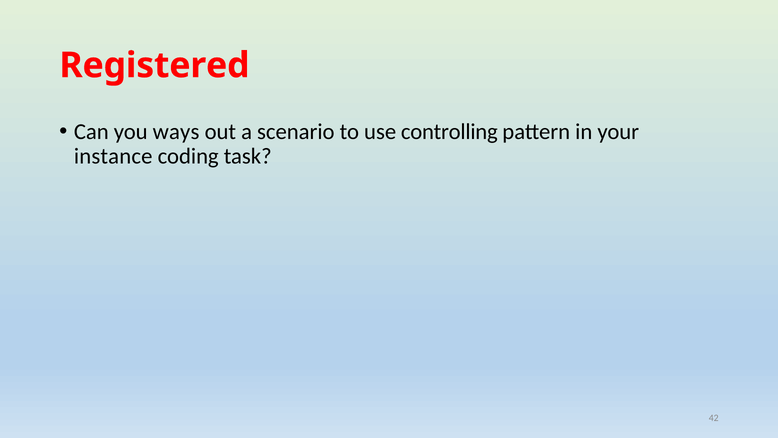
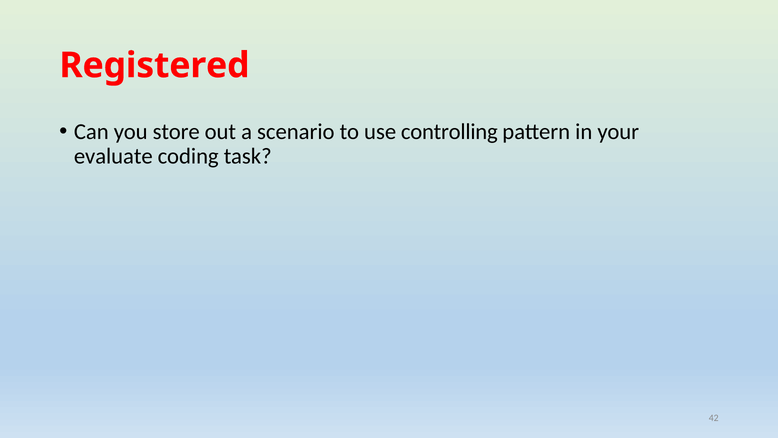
ways: ways -> store (176, 131)
instance: instance -> evaluate (113, 156)
